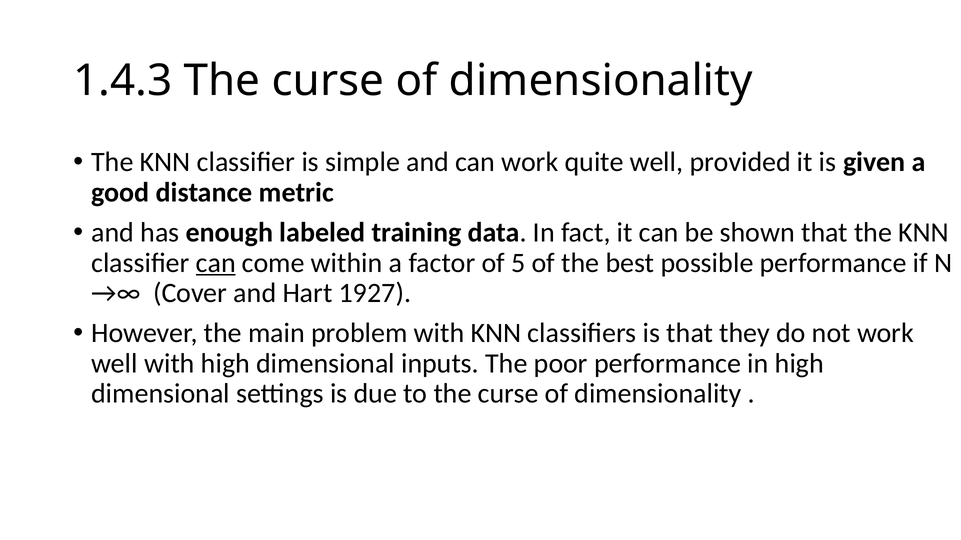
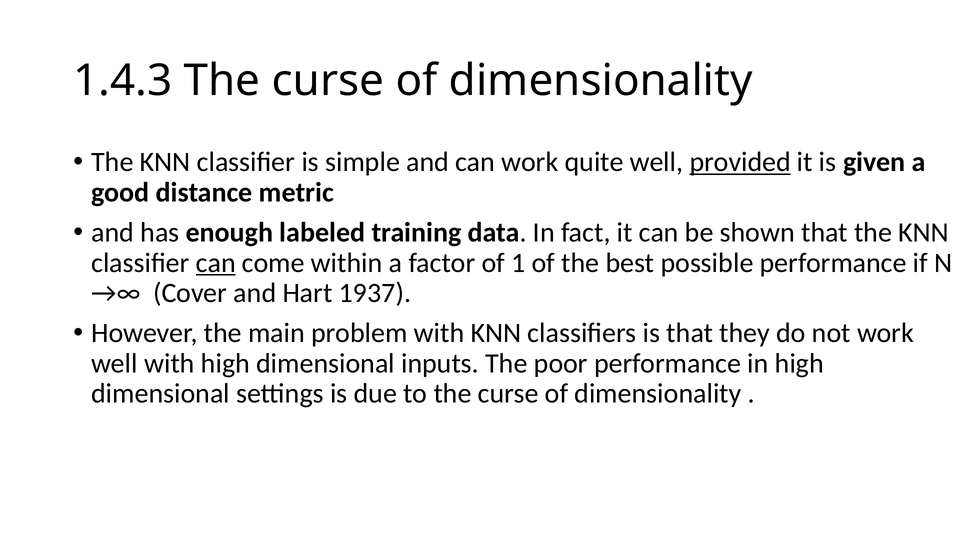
provided underline: none -> present (740, 162)
5: 5 -> 1 (518, 263)
1927: 1927 -> 1937 (375, 293)
